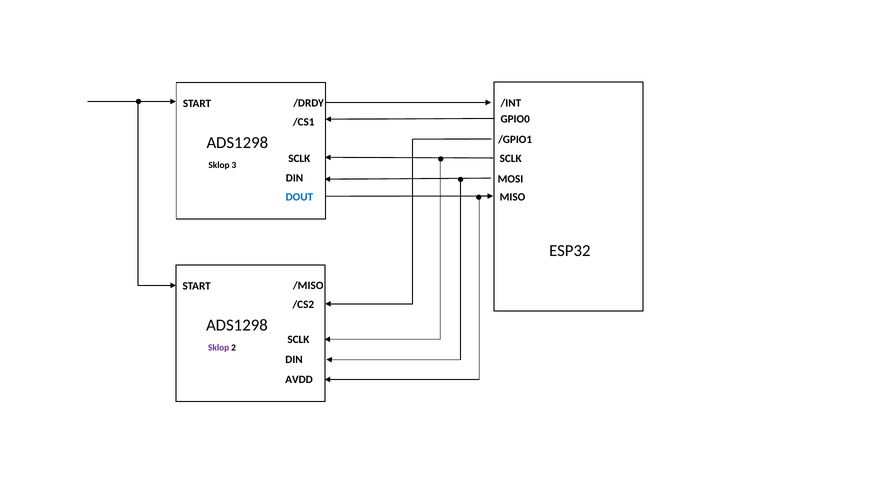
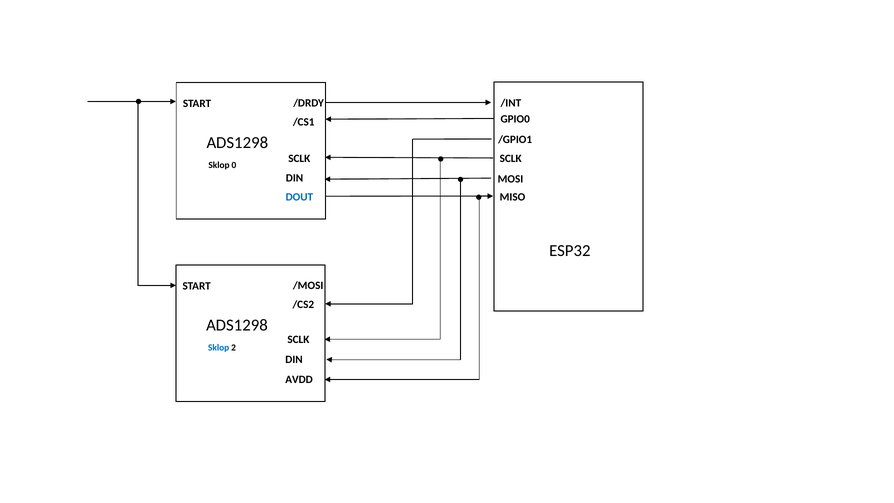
3: 3 -> 0 (234, 165)
/MISO: /MISO -> /MOSI (308, 285)
Sklop colour: purple -> blue (219, 347)
